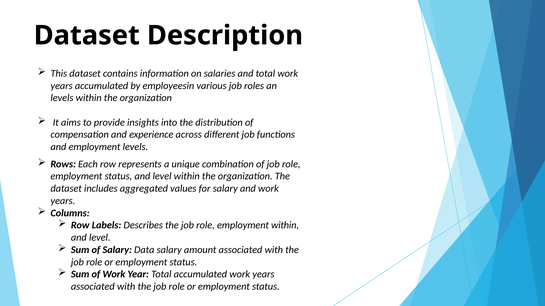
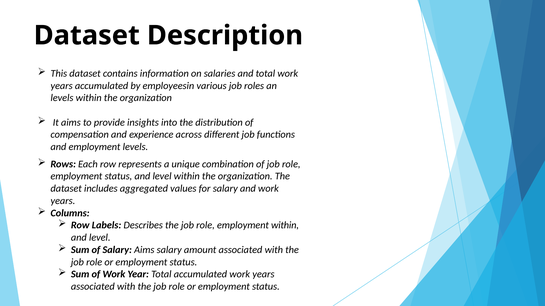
Salary Data: Data -> Aims (144, 250)
